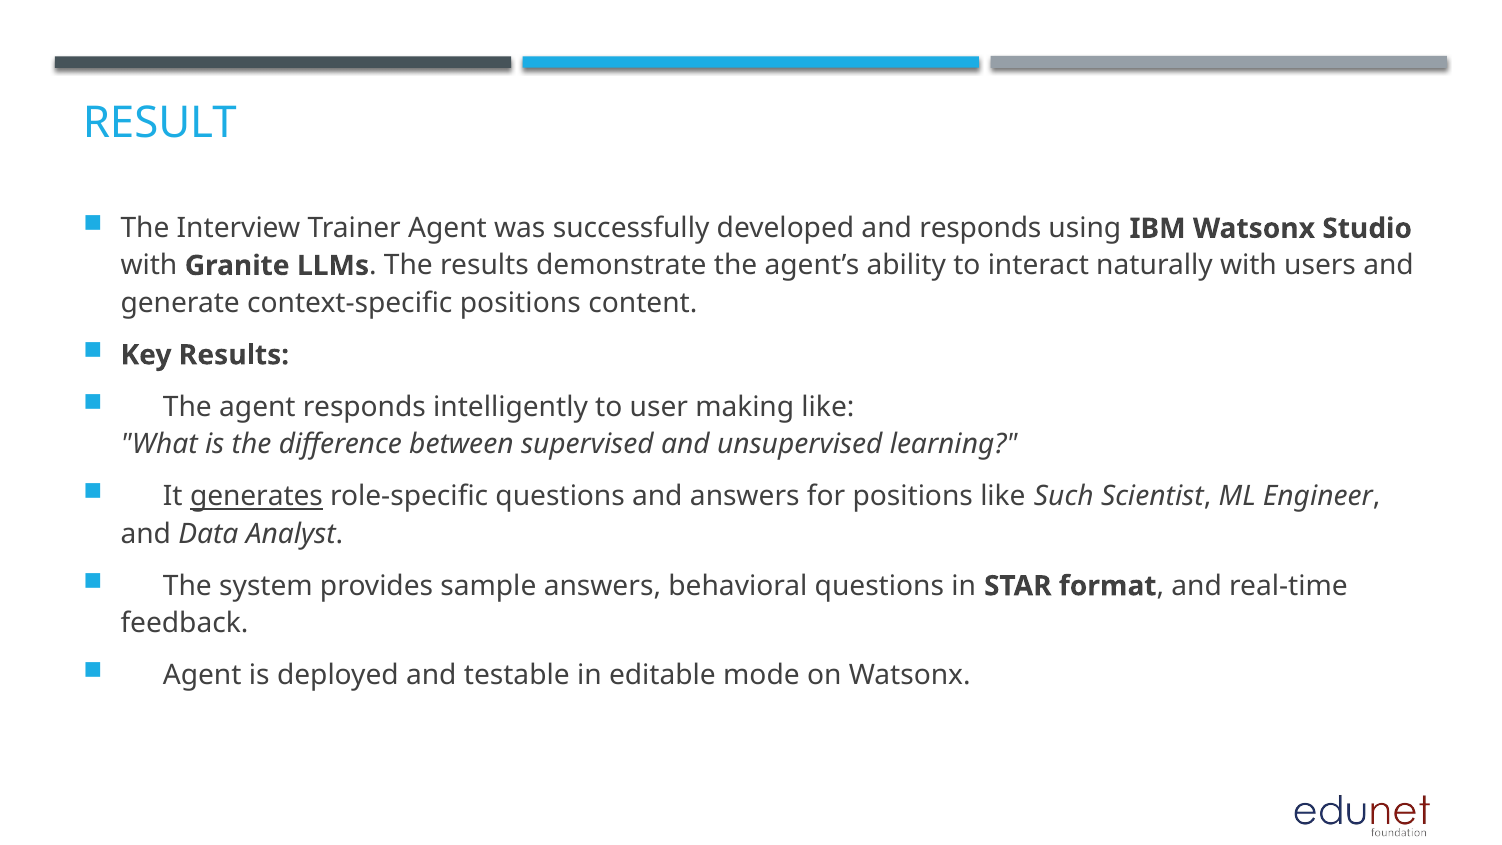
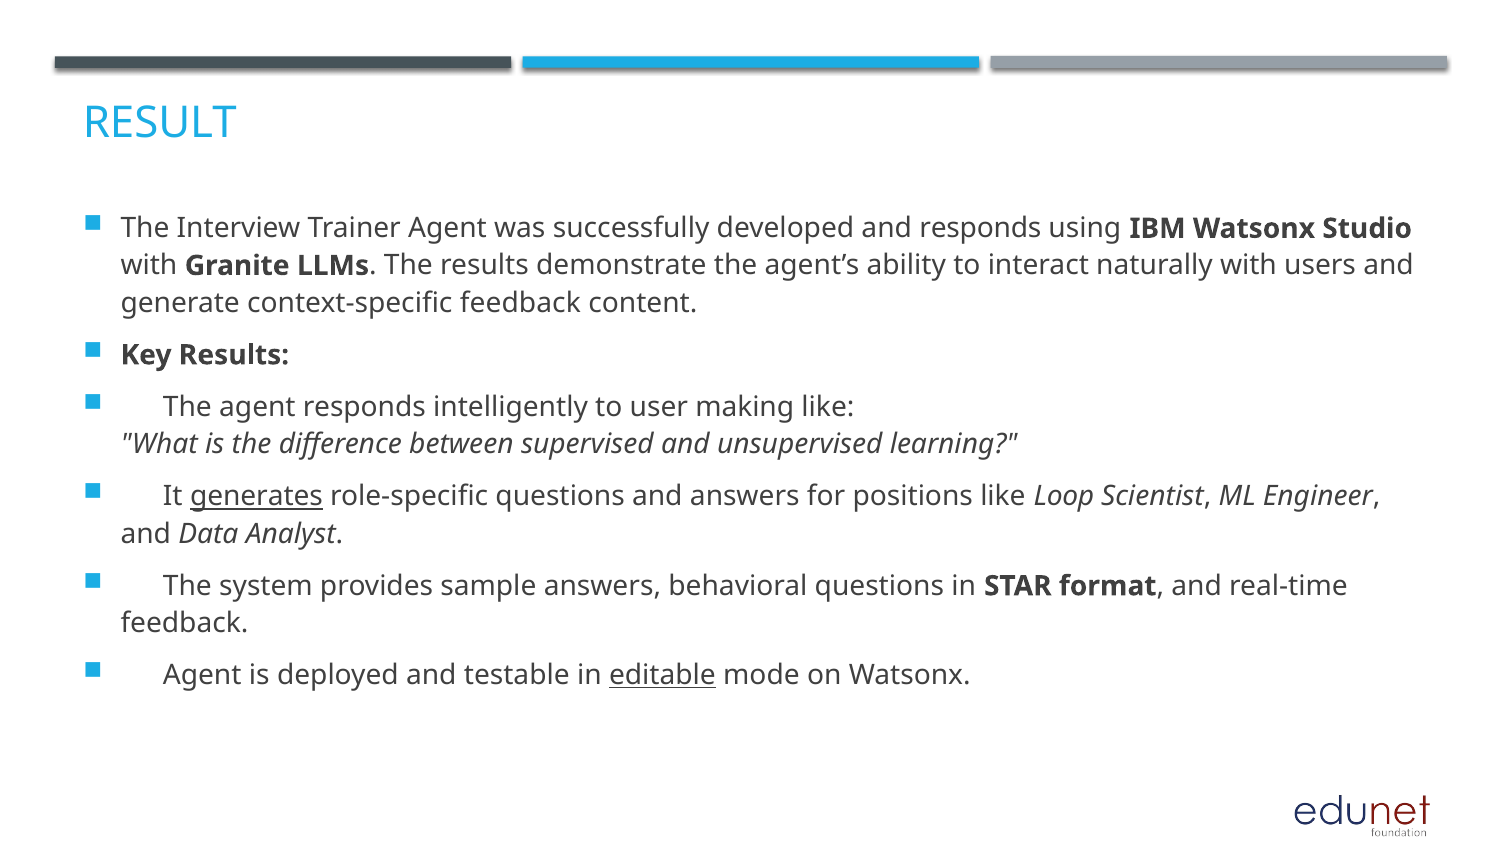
context-specific positions: positions -> feedback (520, 303)
Such: Such -> Loop (1064, 497)
editable underline: none -> present (662, 675)
